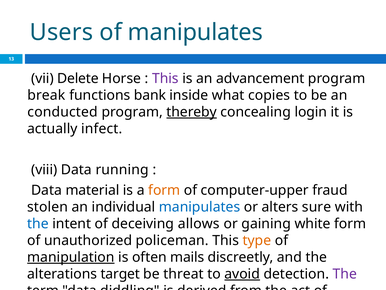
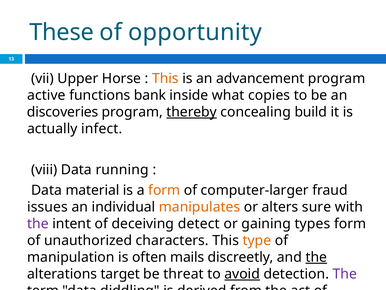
Users: Users -> These (62, 32)
of manipulates: manipulates -> opportunity (195, 32)
Delete: Delete -> Upper (78, 78)
This colour: purple -> orange (165, 78)
break: break -> active (46, 95)
conducted: conducted -> discoveries (63, 112)
login: login -> build (311, 112)
computer-upper: computer-upper -> computer-larger (255, 190)
stolen: stolen -> issues (48, 207)
manipulates colour: blue -> orange (200, 207)
the colour: blue -> purple (38, 223)
allows: allows -> detect (199, 223)
white: white -> types (312, 223)
policeman: policeman -> characters (172, 240)
manipulation underline: present -> none (71, 257)
the underline: none -> present (316, 257)
